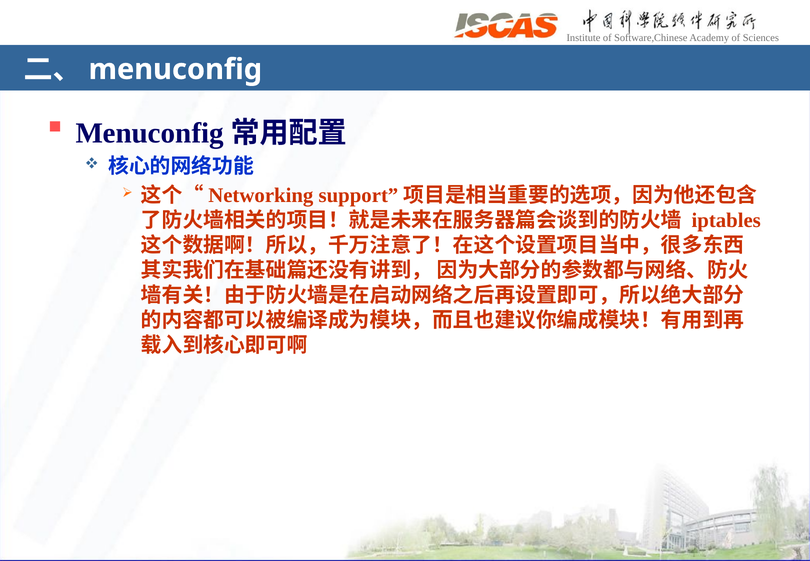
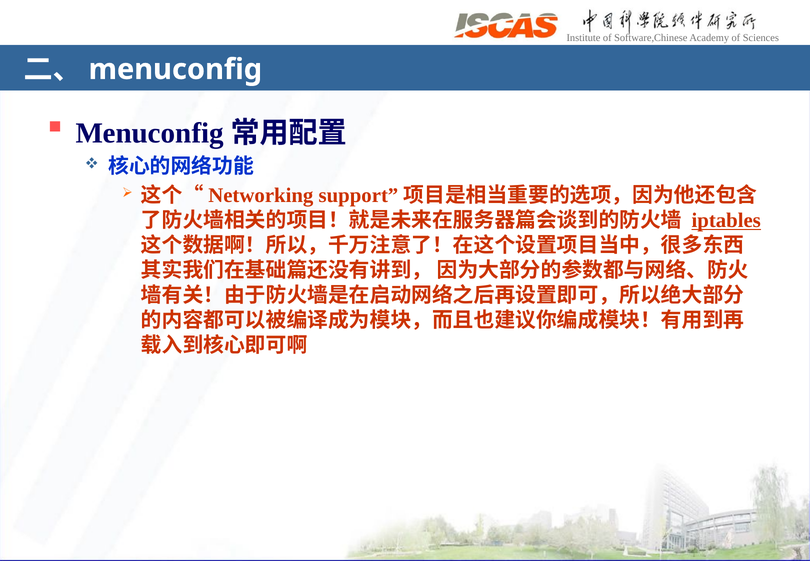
iptables underline: none -> present (726, 220)
